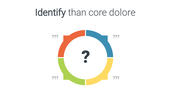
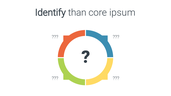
dolore: dolore -> ipsum (122, 13)
